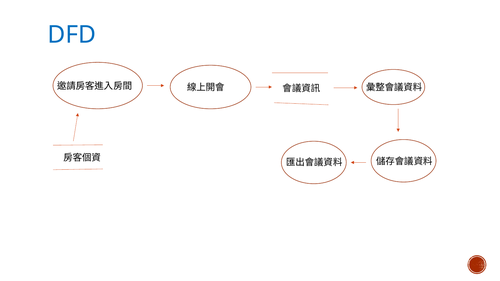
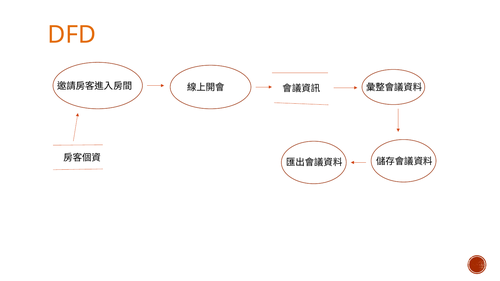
DFD colour: blue -> orange (72, 35)
